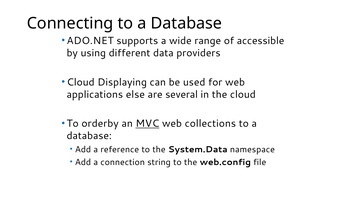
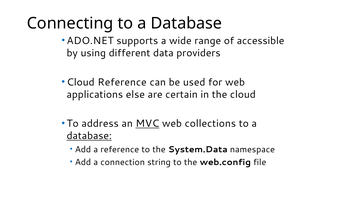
Cloud Displaying: Displaying -> Reference (122, 82)
several: several -> certain (182, 94)
orderby: orderby -> address (100, 124)
database underline: none -> present (89, 136)
